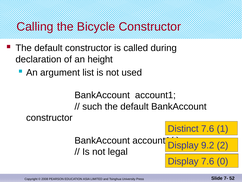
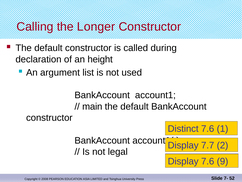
Bicycle: Bicycle -> Longer (96, 27)
such: such -> main (92, 106)
9.2: 9.2 -> 7.7 (208, 145)
0: 0 -> 9 (223, 161)
